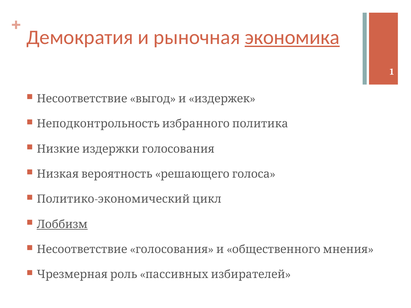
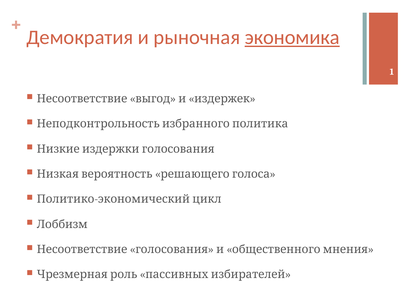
Лоббизм underline: present -> none (62, 224)
